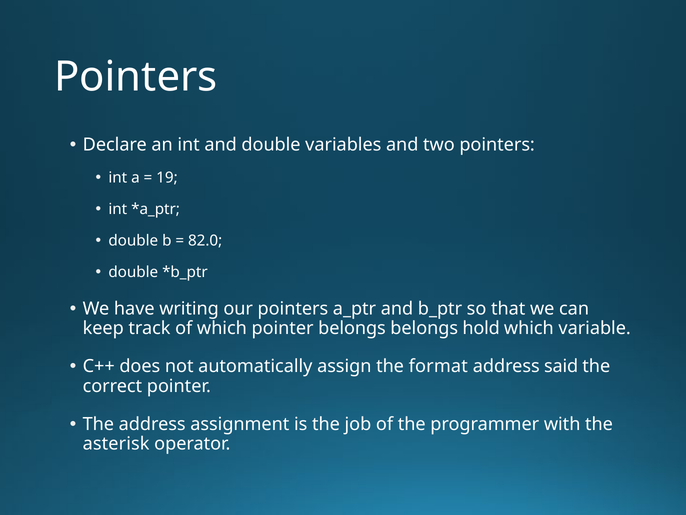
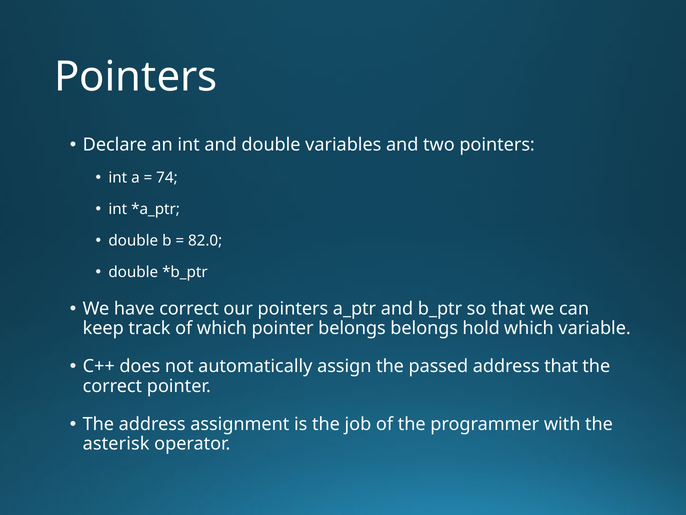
19: 19 -> 74 (167, 178)
have writing: writing -> correct (189, 308)
format: format -> passed (438, 366)
address said: said -> that (561, 366)
